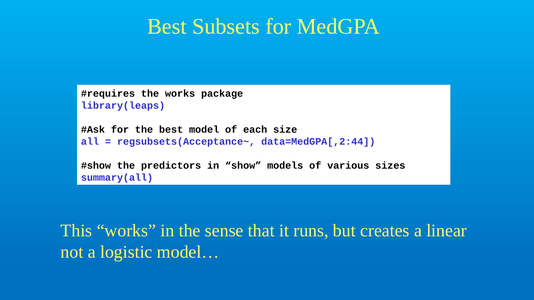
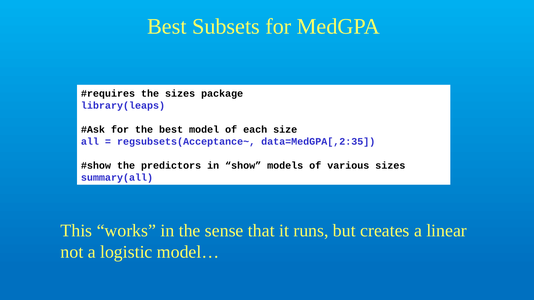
the works: works -> sizes (180, 94)
data=MedGPA[,2:44: data=MedGPA[,2:44 -> data=MedGPA[,2:35 (318, 142)
